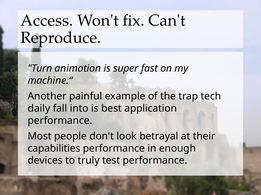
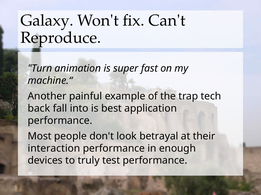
Access: Access -> Galaxy (47, 21)
daily: daily -> back (39, 109)
capabilities: capabilities -> interaction (54, 149)
